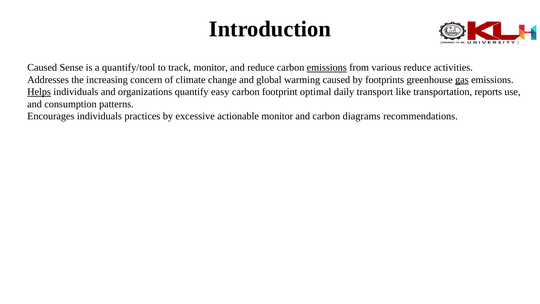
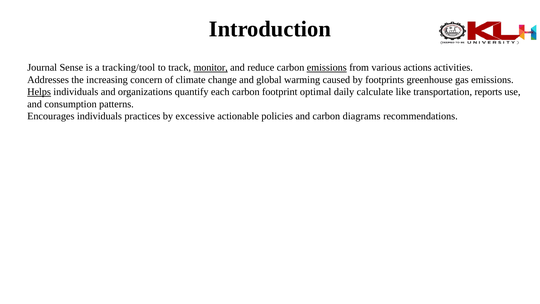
Caused: Caused -> Journal (42, 67)
quantify/tool: quantify/tool -> tracking/tool (129, 67)
monitor underline: none -> present (211, 67)
various reduce: reduce -> actions (418, 67)
gas underline: present -> none (462, 80)
easy: easy -> each (220, 92)
transport: transport -> calculate (375, 92)
actionable monitor: monitor -> policies (277, 116)
